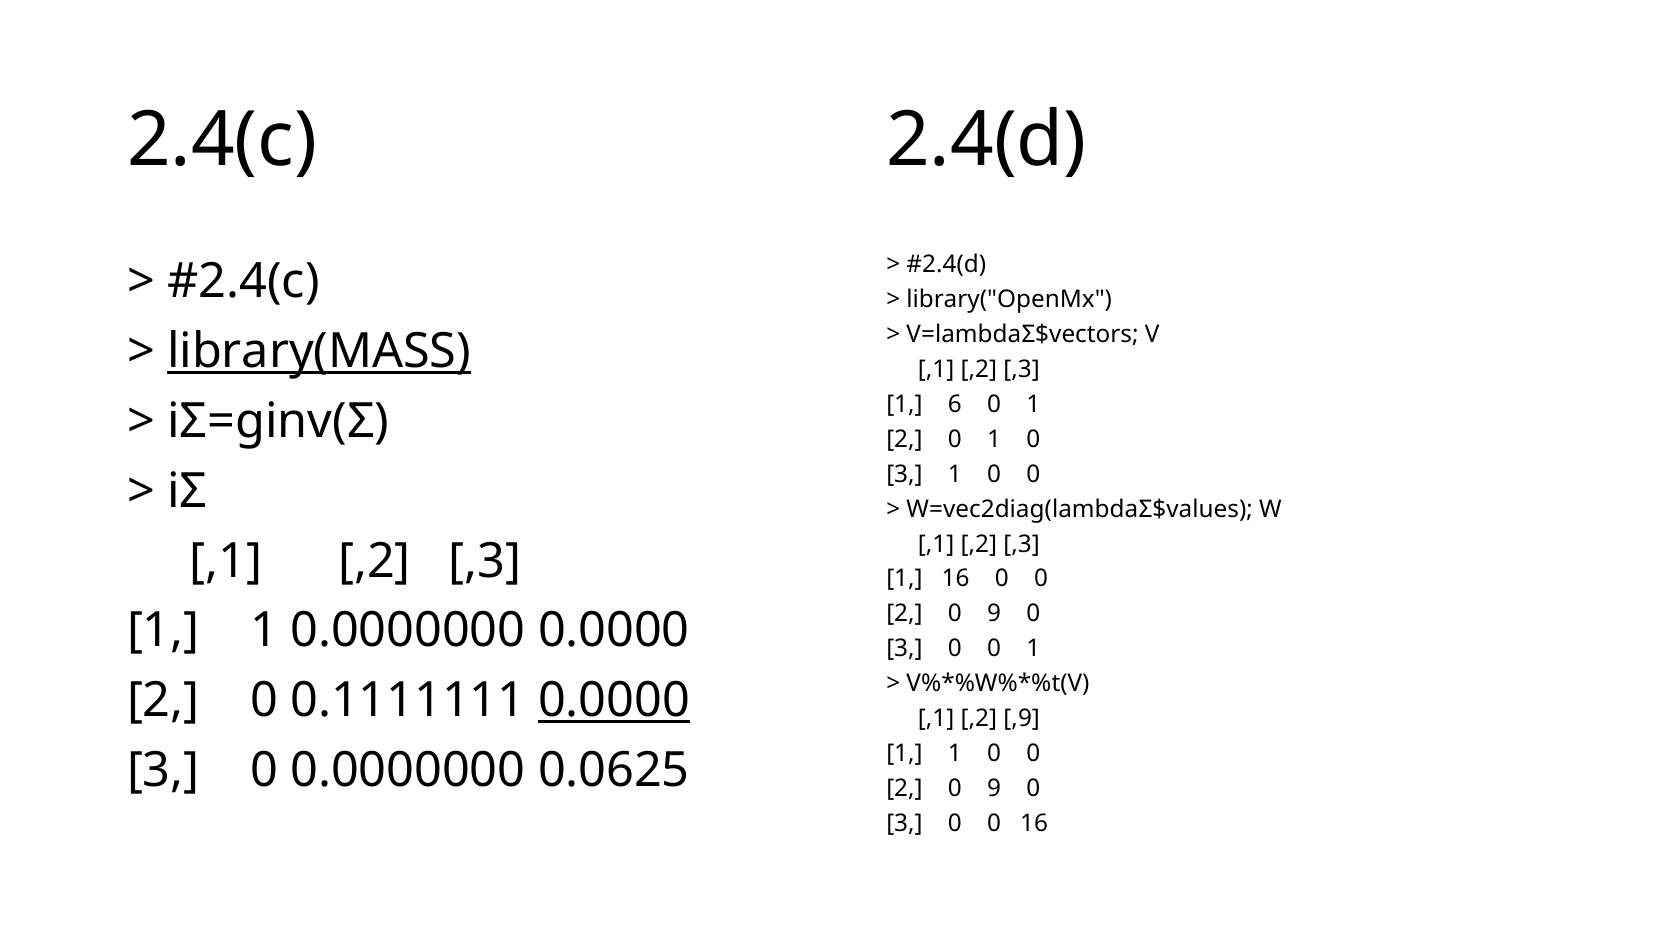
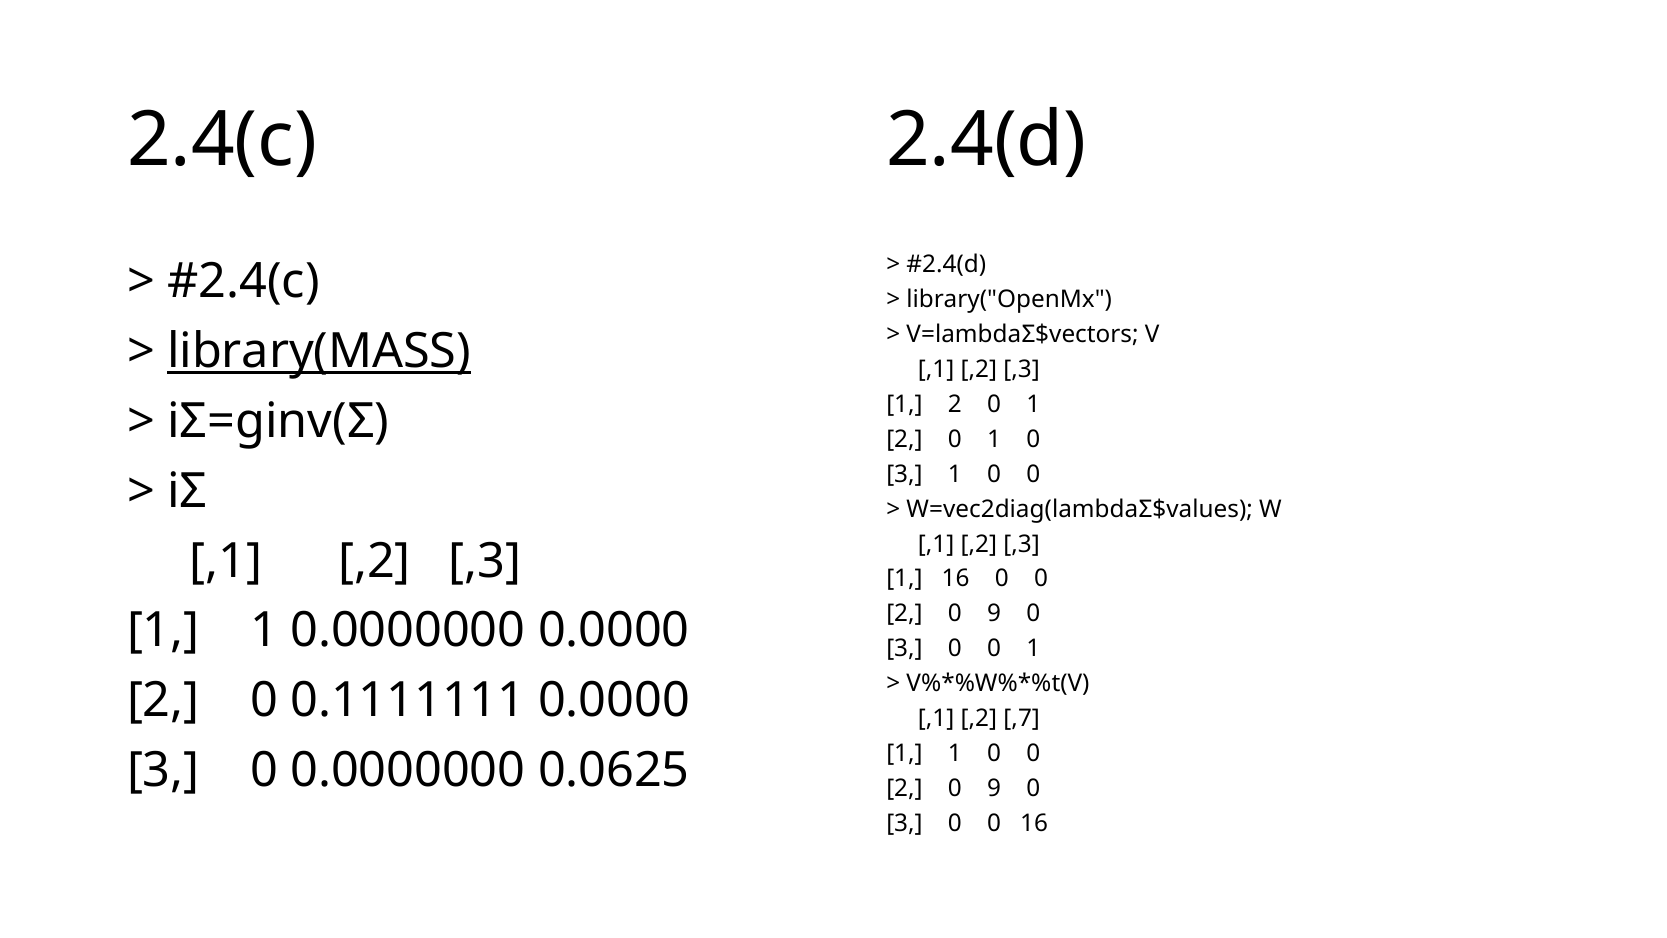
6: 6 -> 2 (955, 404)
0.0000 underline: present -> none (614, 701)
,9: ,9 -> ,7 (1022, 718)
